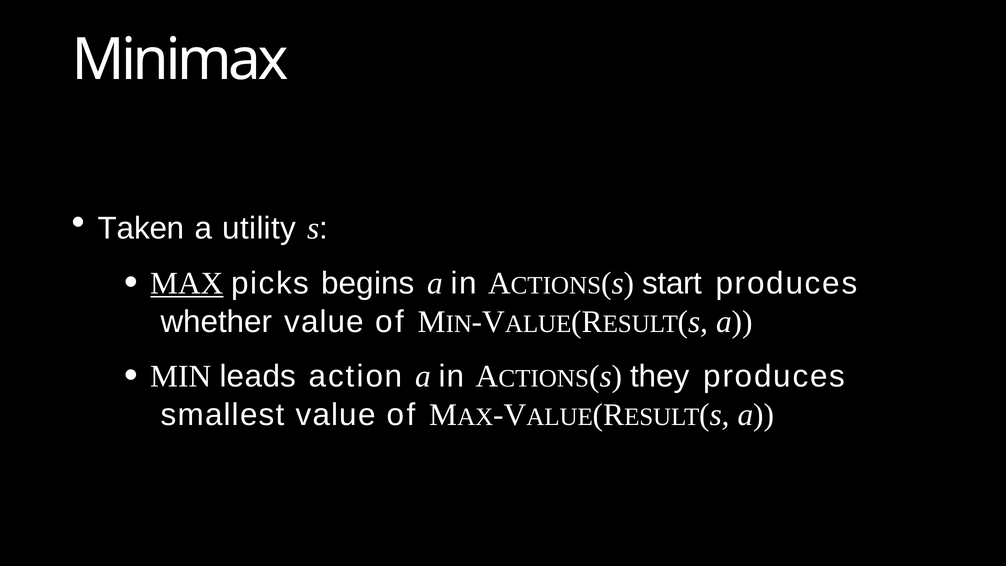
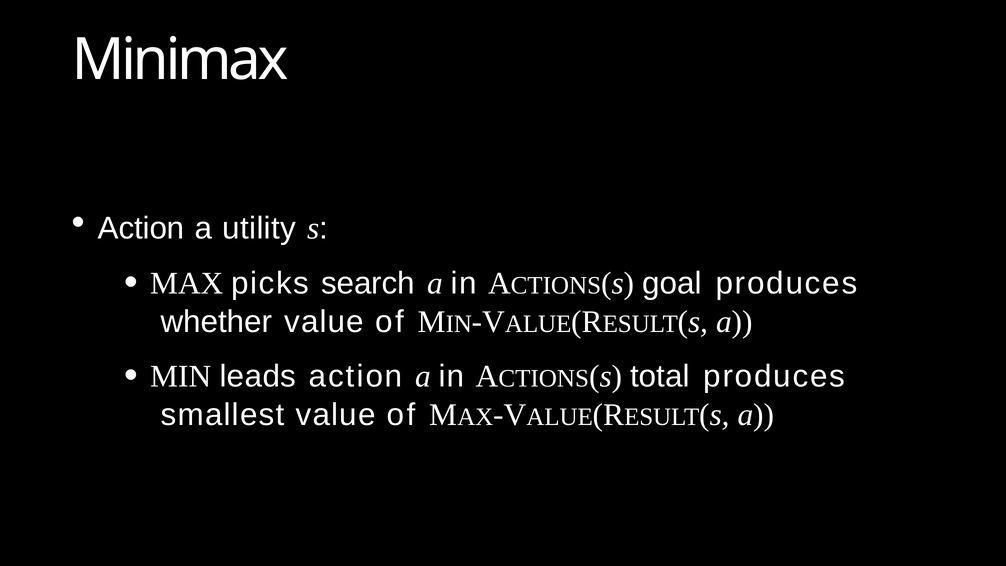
Taken: Taken -> Action (141, 229)
MAX underline: present -> none (187, 283)
begins: begins -> search (368, 283)
start: start -> goal (672, 283)
they: they -> total (660, 376)
